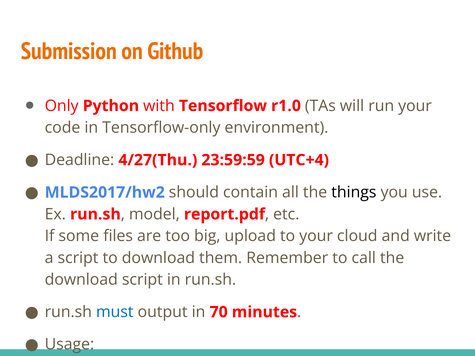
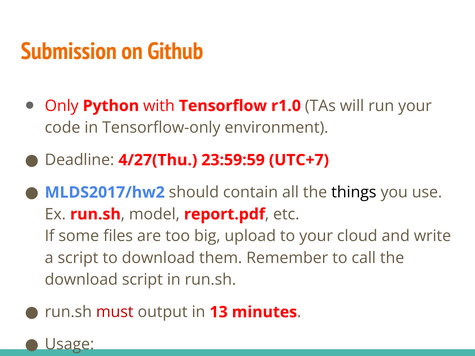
UTC+4: UTC+4 -> UTC+7 (299, 160)
must colour: blue -> red (115, 312)
70: 70 -> 13 (219, 312)
